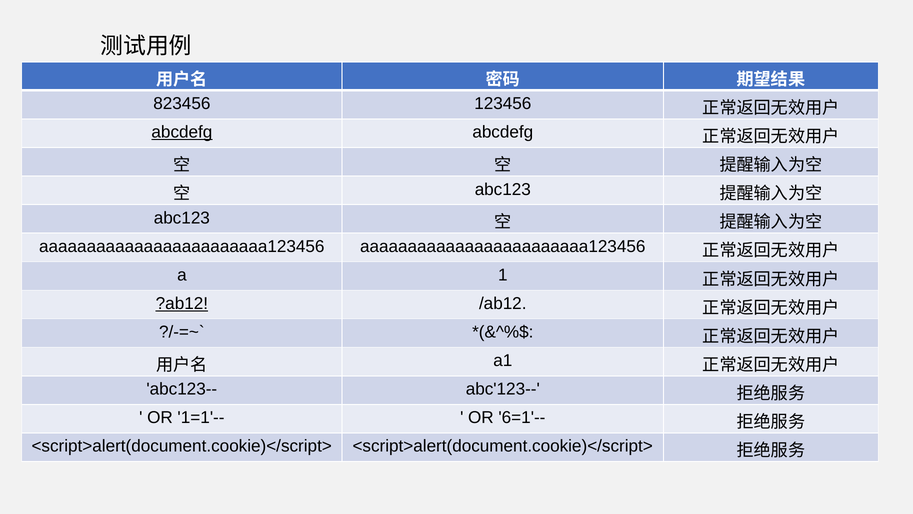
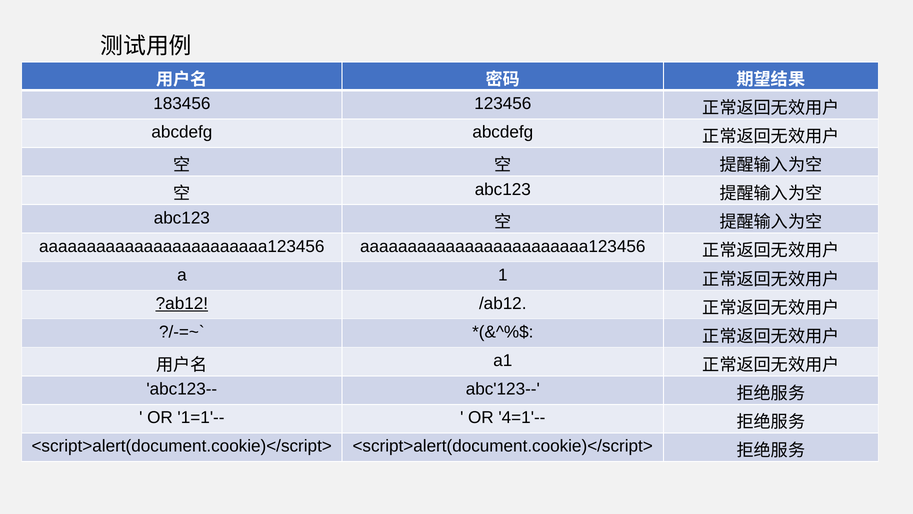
823456: 823456 -> 183456 (182, 104)
abcdefg underline: present -> none (182, 132)
6=1'--: 6=1'-- -> 4=1'-- (522, 417)
